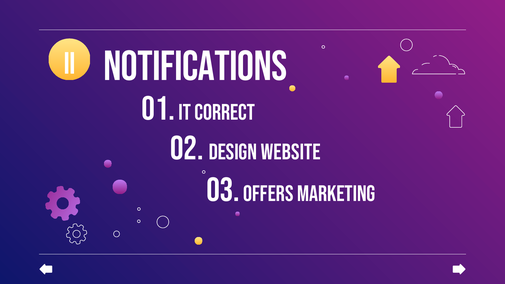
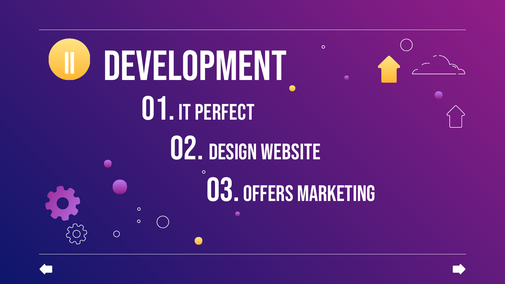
NOTIFICATIONS: NOTIFICATIONS -> DEVELOPMENT (195, 66)
correct: correct -> perfect (225, 112)
